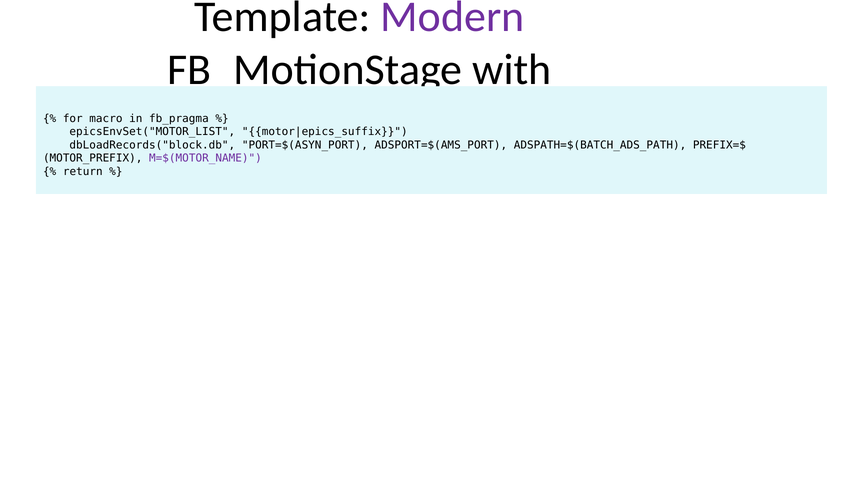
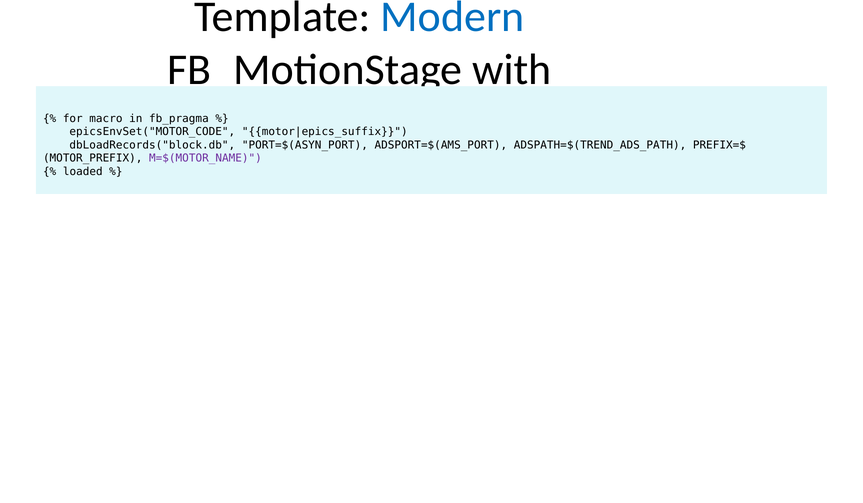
Modern colour: purple -> blue (452, 17)
epicsEnvSet("MOTOR_LIST: epicsEnvSet("MOTOR_LIST -> epicsEnvSet("MOTOR_CODE (152, 132)
ADSPATH=$(BATCH_ADS_PATH: ADSPATH=$(BATCH_ADS_PATH -> ADSPATH=$(TREND_ADS_PATH (600, 145)
return: return -> loaded (83, 172)
